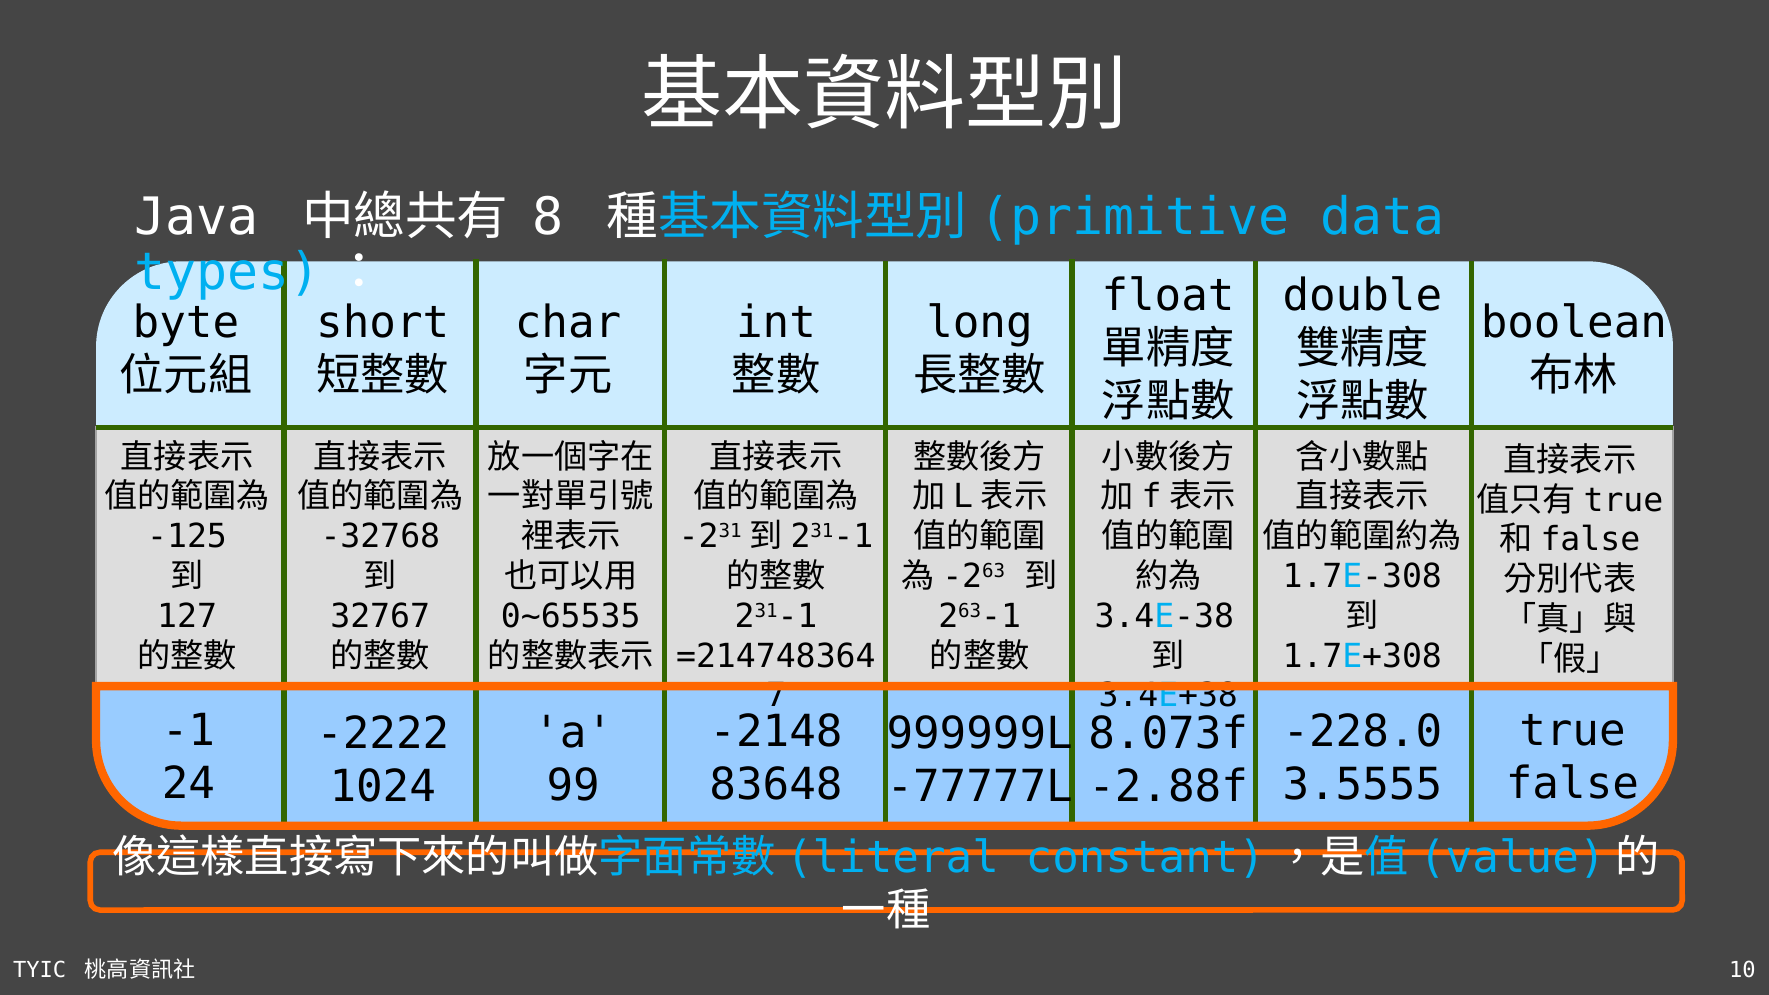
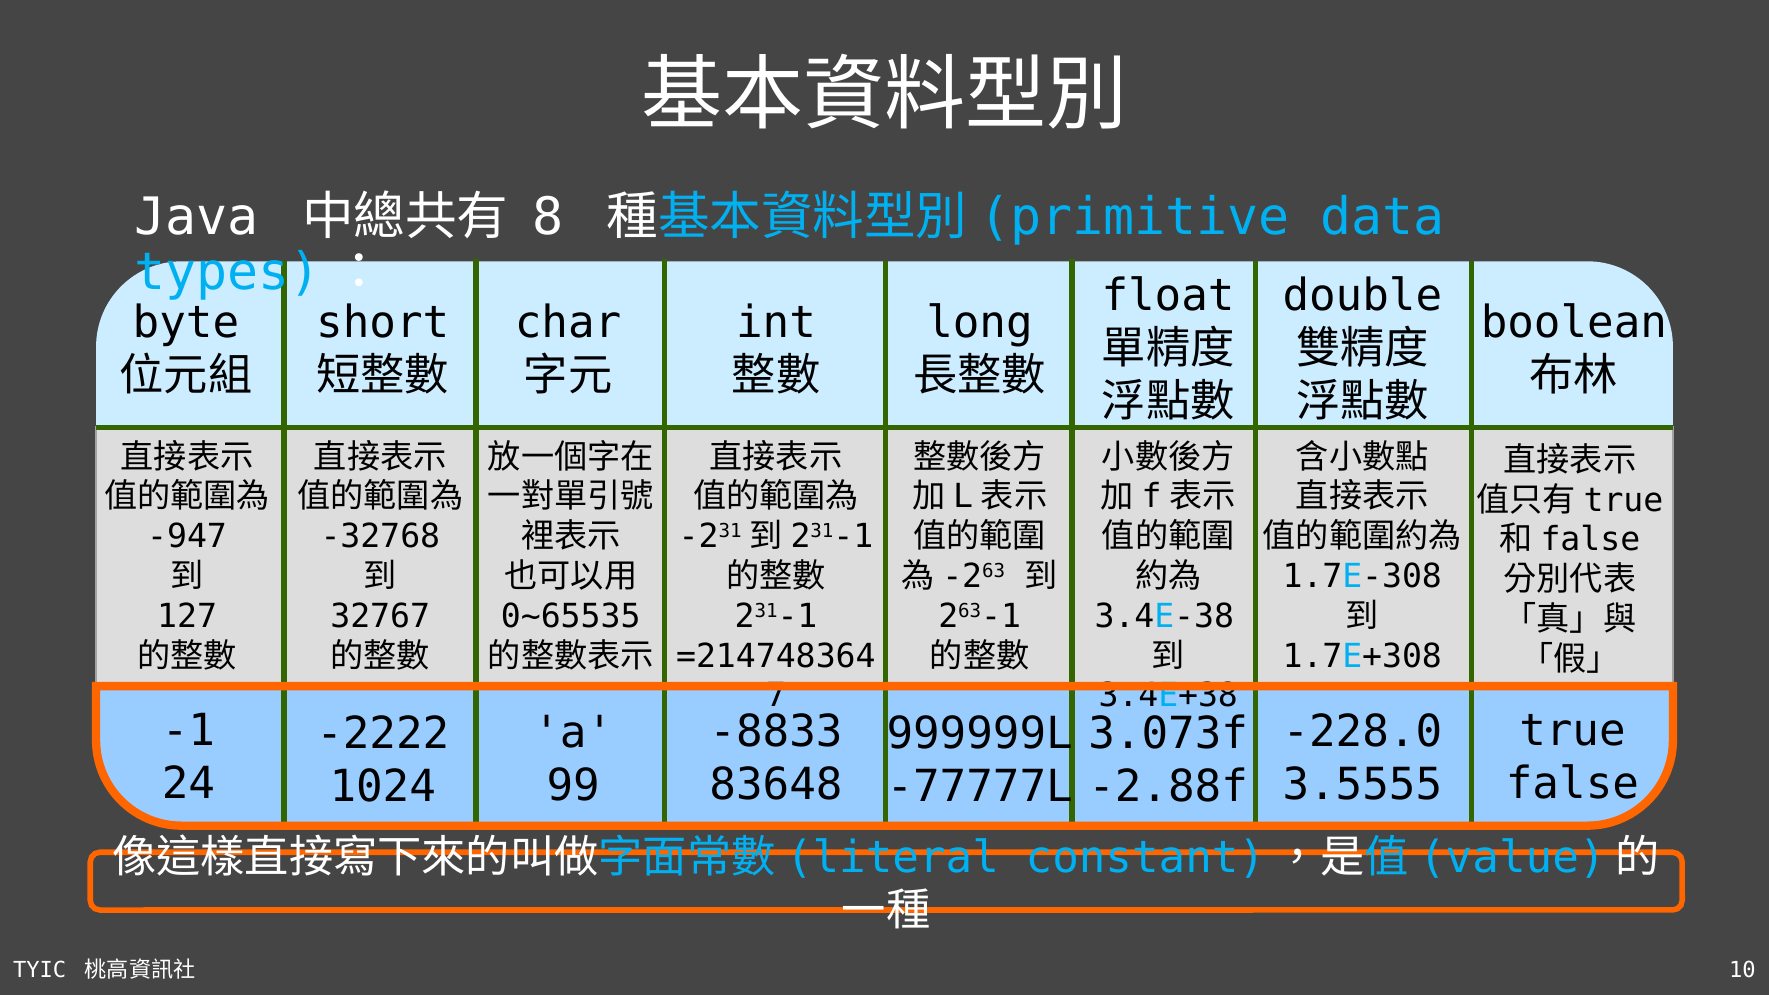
-125: -125 -> -947 (187, 537)
-2148: -2148 -> -8833 (776, 732)
8.073f: 8.073f -> 3.073f (1168, 734)
